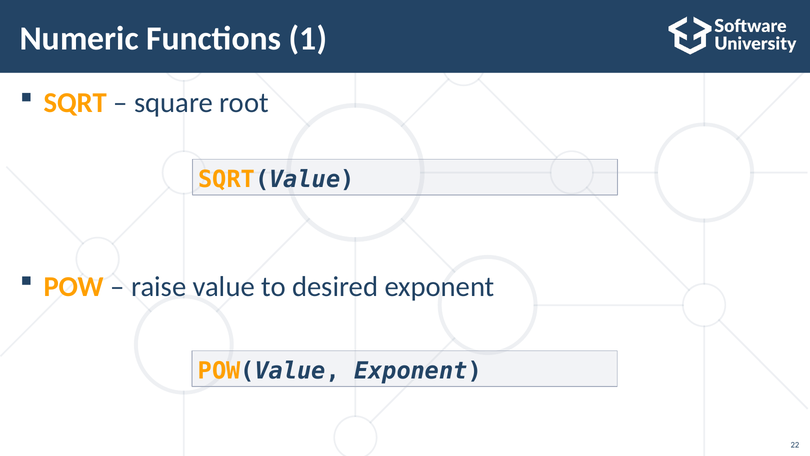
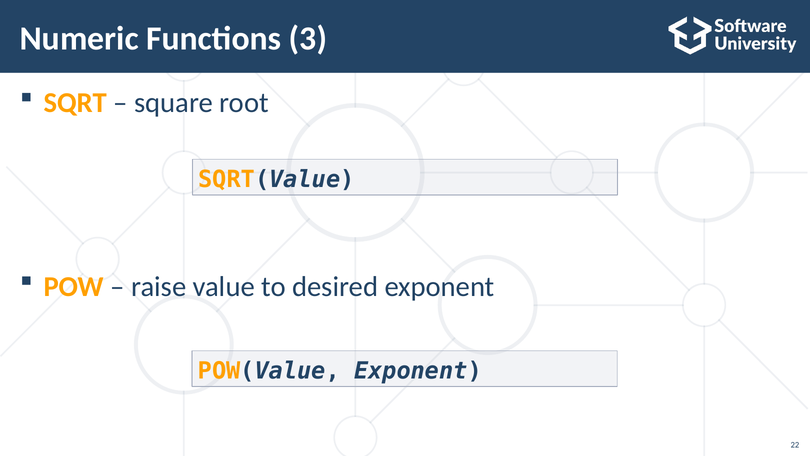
1: 1 -> 3 (308, 38)
